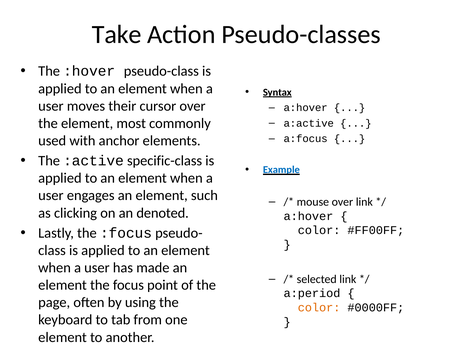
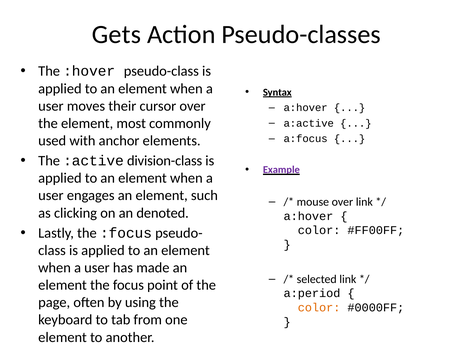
Take: Take -> Gets (116, 35)
specific-class: specific-class -> division-class (165, 161)
Example colour: blue -> purple (281, 170)
